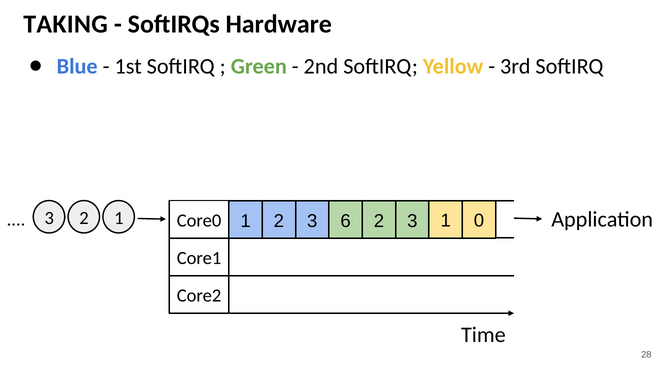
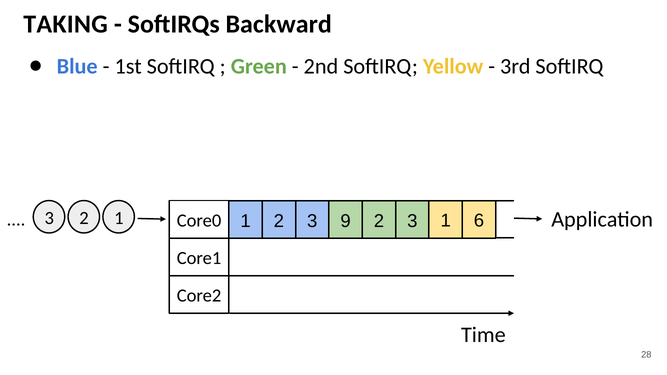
Hardware: Hardware -> Backward (279, 24)
6: 6 -> 9 (346, 221)
0: 0 -> 6 (479, 221)
